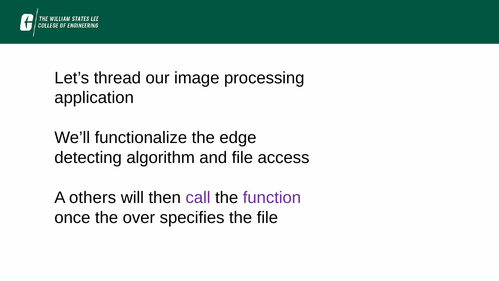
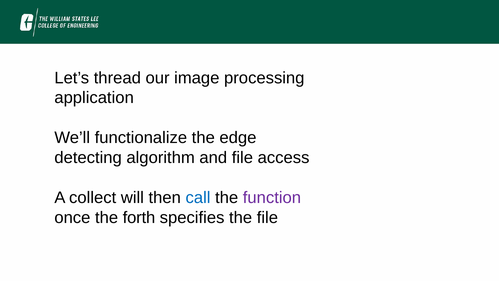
others: others -> collect (93, 198)
call colour: purple -> blue (198, 198)
over: over -> forth (139, 217)
